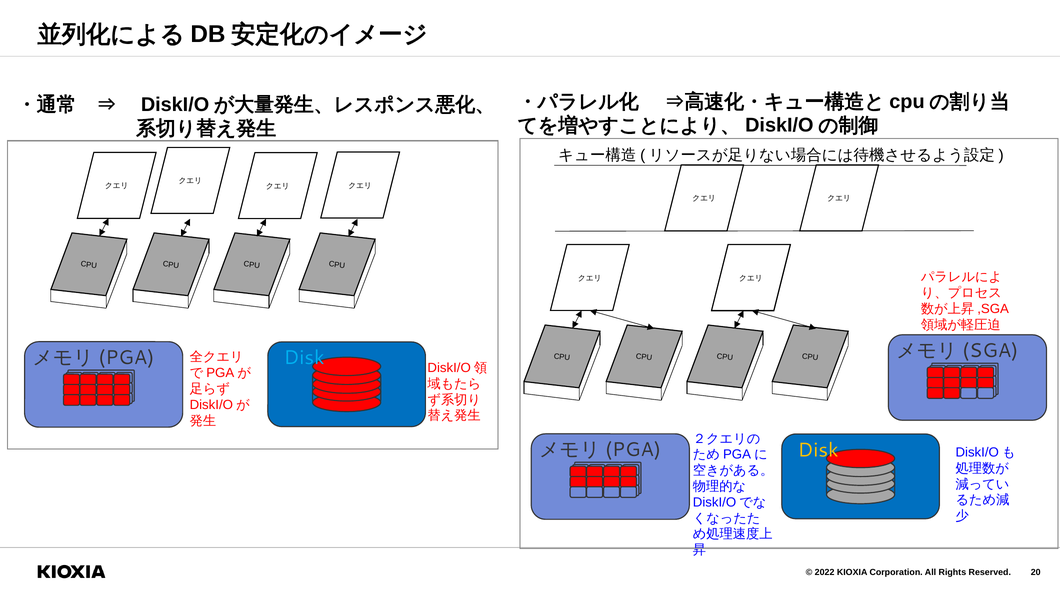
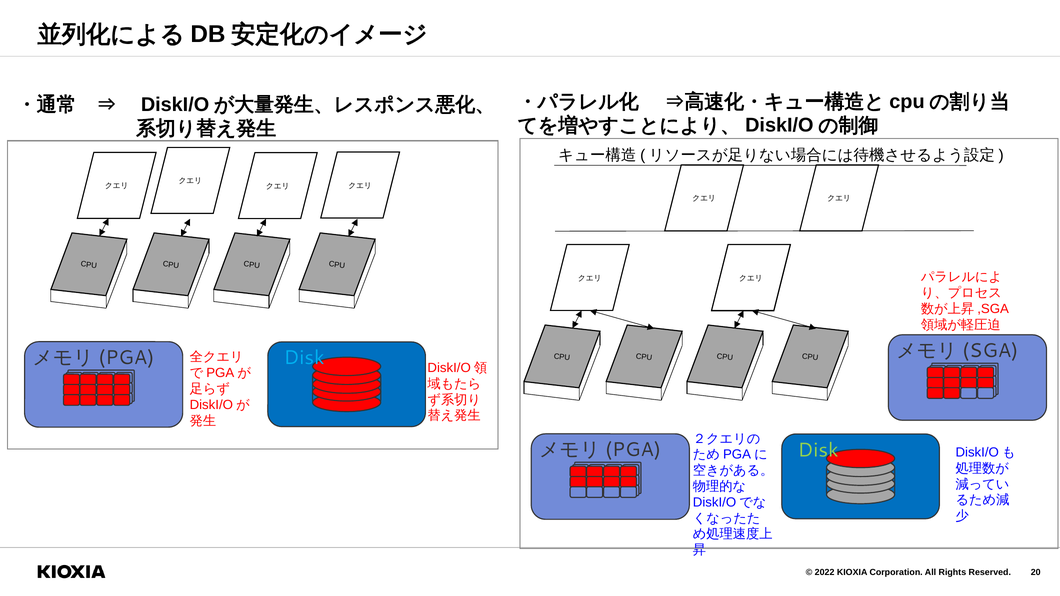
Disk colour: yellow -> light green (818, 450)
